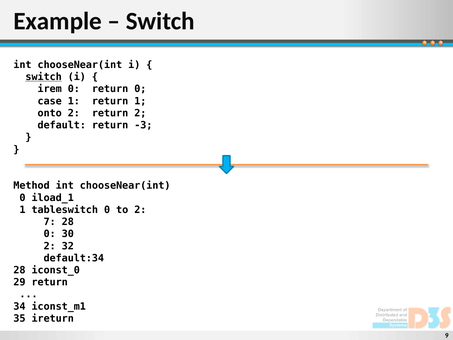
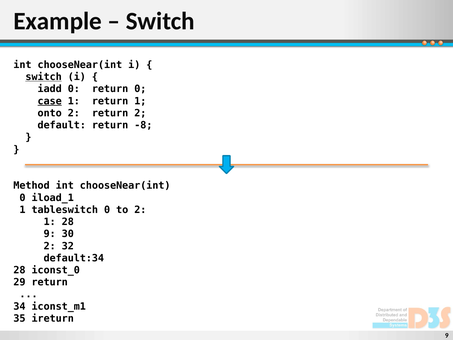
irem: irem -> iadd (50, 89)
case underline: none -> present (50, 101)
-3: -3 -> -8 (143, 125)
7: 7 -> 1 (50, 222)
0: 0 -> 9 (50, 234)
